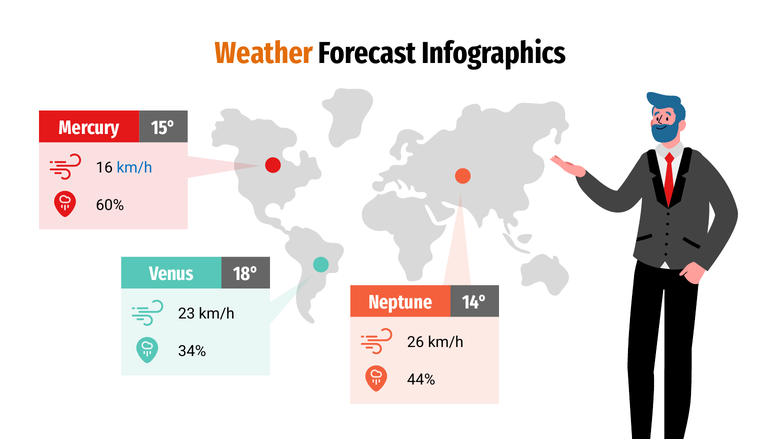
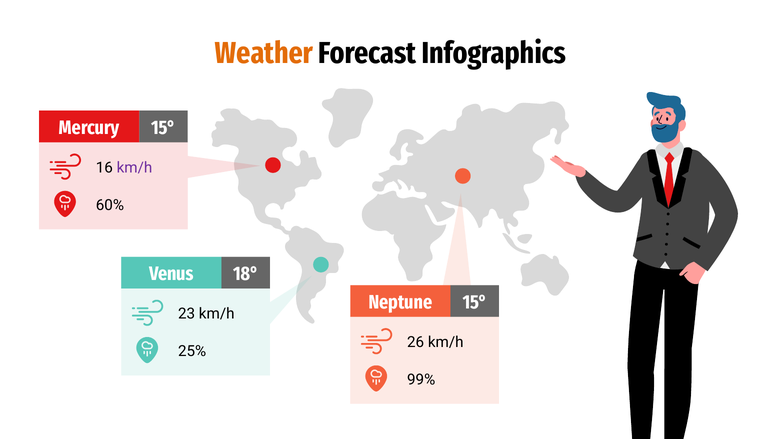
km/h colour: blue -> purple (134, 168)
Neptune 14°: 14° -> 15° (475, 303)
34%: 34% -> 25% (192, 351)
44%: 44% -> 99% (421, 380)
